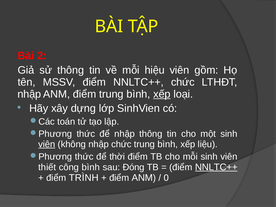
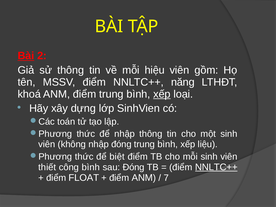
Bài underline: none -> present (26, 56)
NNLTC++ chức: chức -> năng (183, 82)
nhập: nhập -> khoá (29, 94)
viên underline: present -> none (47, 144)
nhập chức: chức -> đóng (121, 144)
thời: thời -> biệt (117, 157)
TRÌNH: TRÌNH -> FLOAT (84, 178)
0: 0 -> 7 (166, 178)
